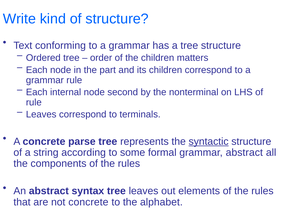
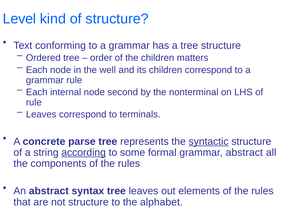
Write: Write -> Level (19, 19)
part: part -> well (108, 70)
according underline: none -> present (84, 153)
not concrete: concrete -> structure (88, 202)
